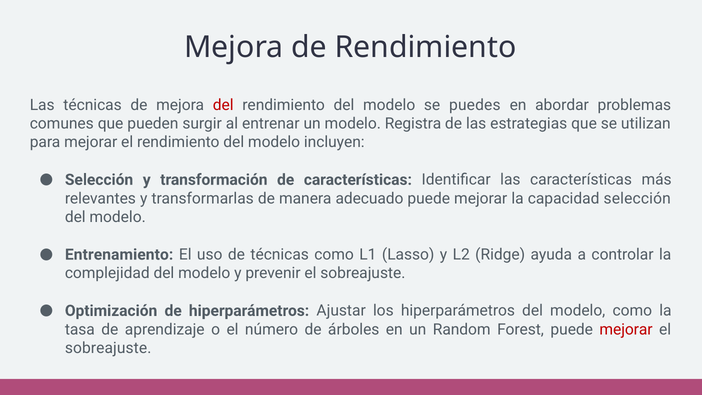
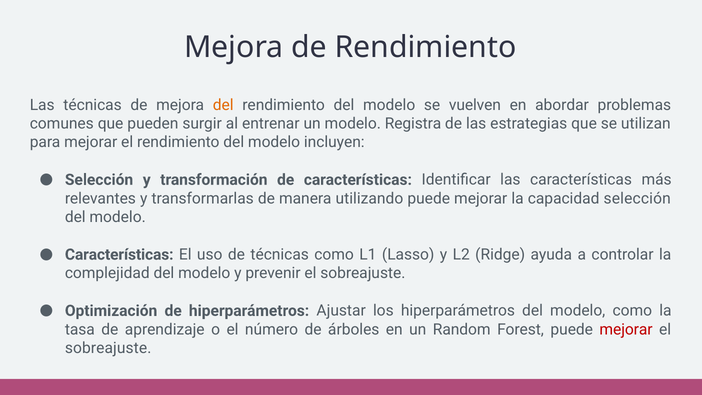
del colour: red -> orange (223, 105)
puedes: puedes -> vuelven (475, 105)
adecuado: adecuado -> utilizando (369, 198)
Entrenamiento: Entrenamiento -> Características (119, 255)
